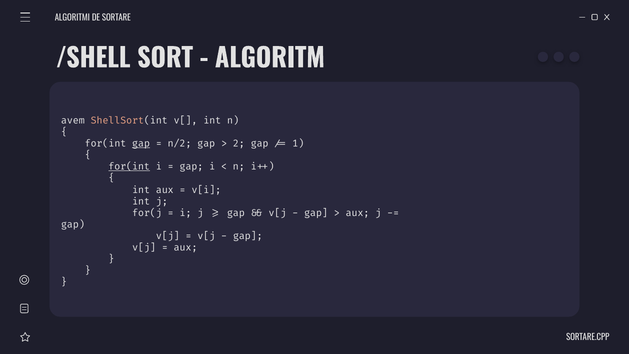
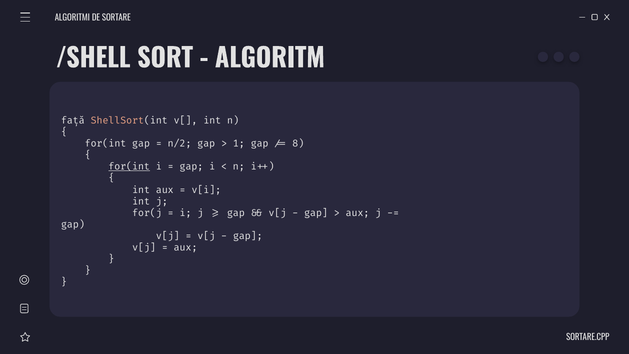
avem: avem -> față (73, 120)
gap underline: present -> none (141, 144)
2: 2 -> 1 (239, 144)
1: 1 -> 8 (298, 144)
